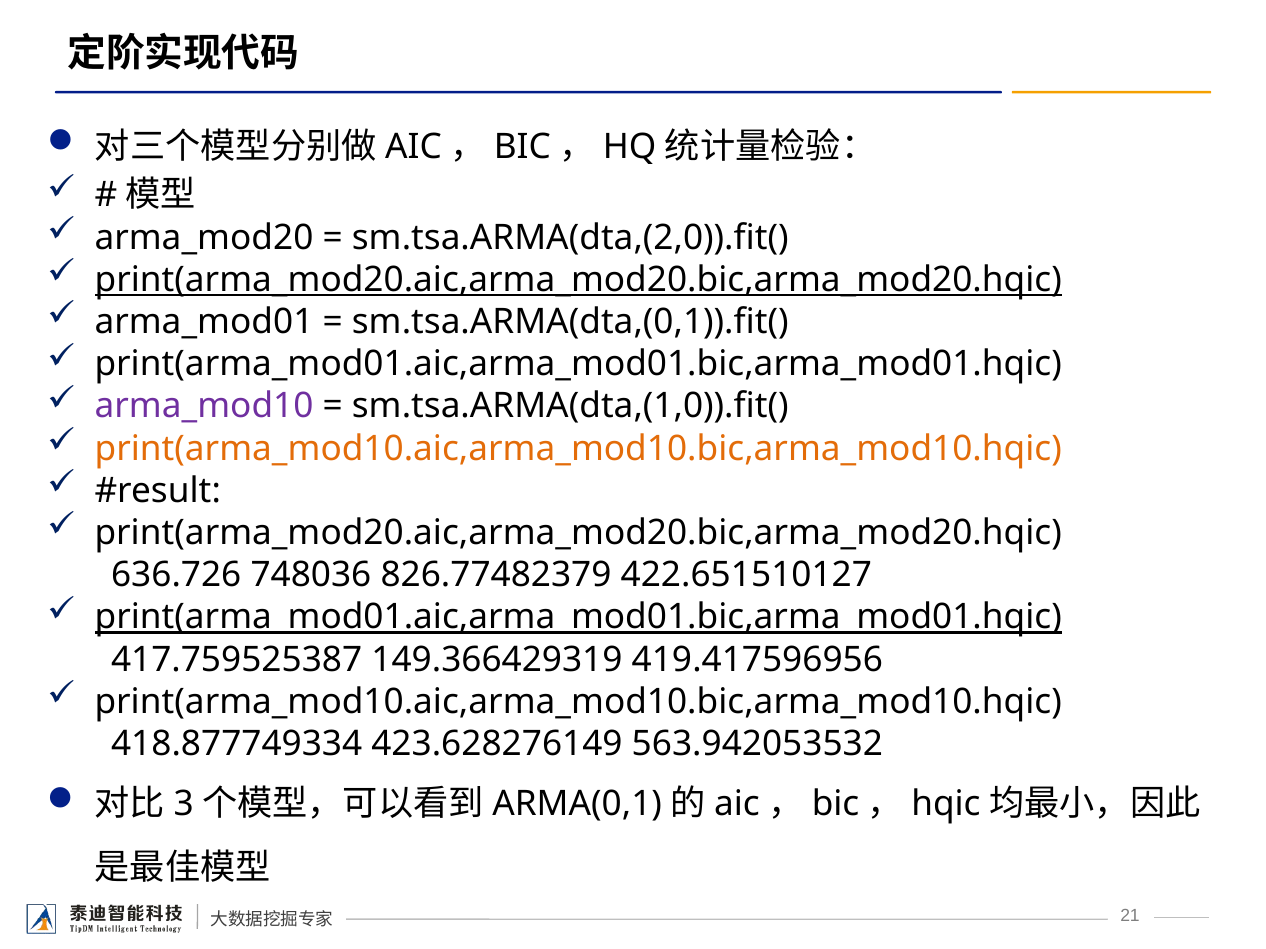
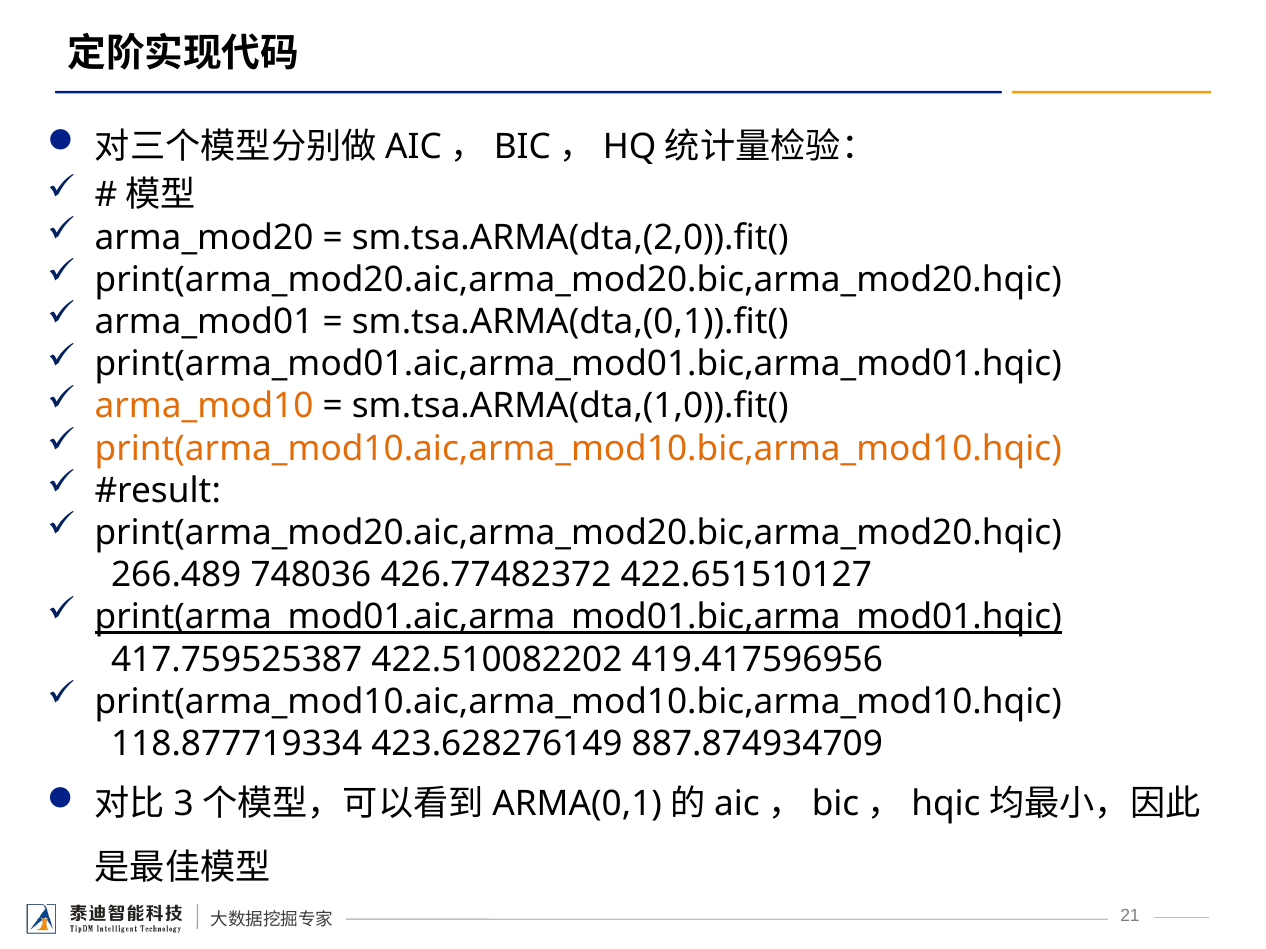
print(arma_mod20.aic,arma_mod20.bic,arma_mod20.hqic underline: present -> none (578, 280)
arma_mod10 colour: purple -> orange (204, 407)
636.726: 636.726 -> 266.489 (176, 575)
826.77482379: 826.77482379 -> 426.77482372 (496, 575)
149.366429319: 149.366429319 -> 422.510082202 (497, 660)
418.877749334: 418.877749334 -> 118.877719334 (237, 744)
563.942053532: 563.942053532 -> 887.874934709 (757, 744)
